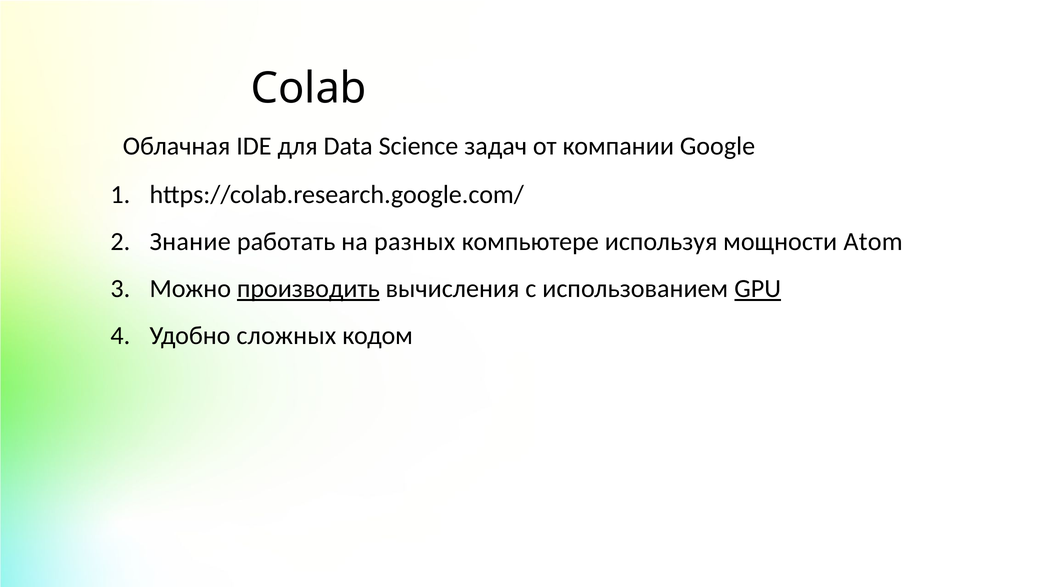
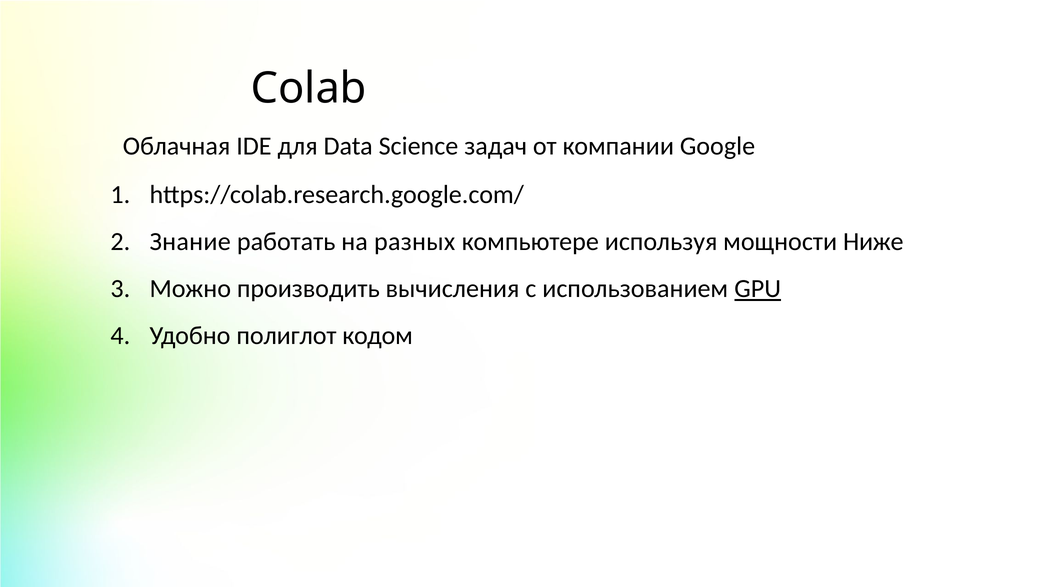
Atom: Atom -> Ниже (873, 242)
производить underline: present -> none (308, 289)
сложных: сложных -> полиглот (286, 336)
